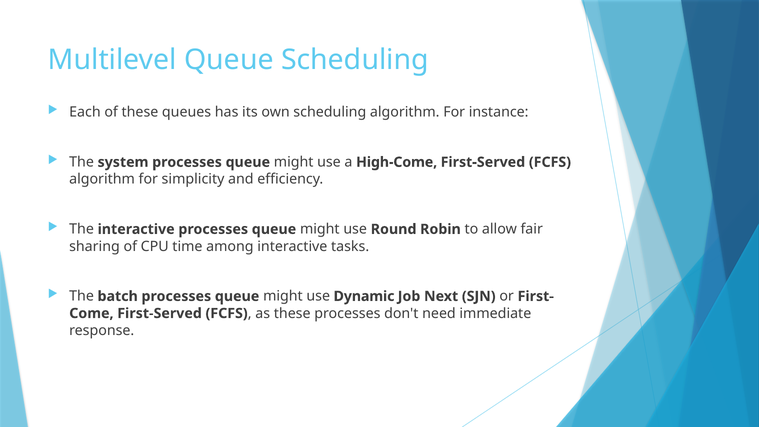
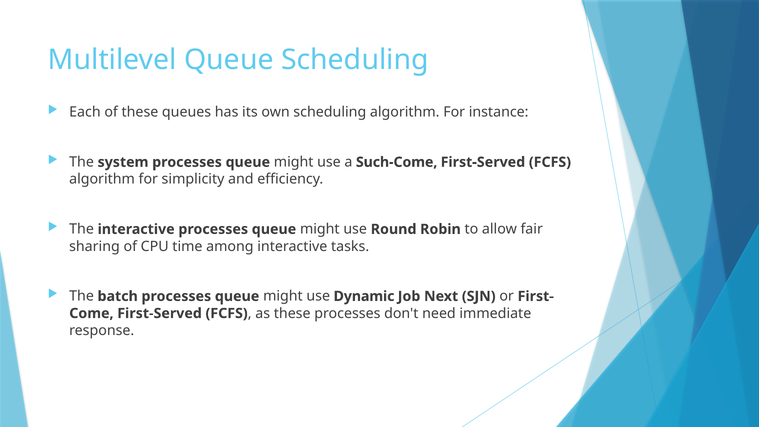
High-Come: High-Come -> Such-Come (397, 162)
